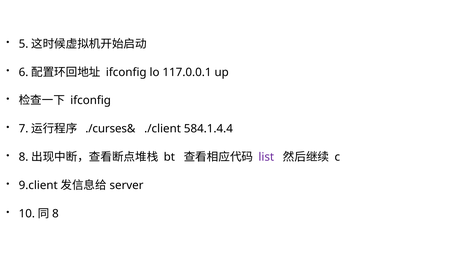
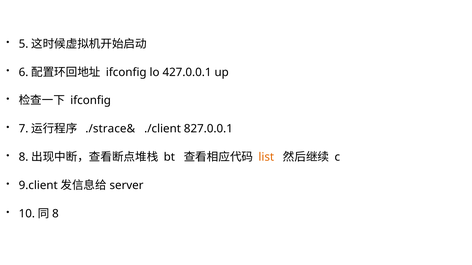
117.0.0.1: 117.0.0.1 -> 427.0.0.1 (187, 72)
./curses&: ./curses& -> ./strace& (110, 129)
584.1.4.4: 584.1.4.4 -> 827.0.0.1 (208, 129)
list colour: purple -> orange (266, 157)
